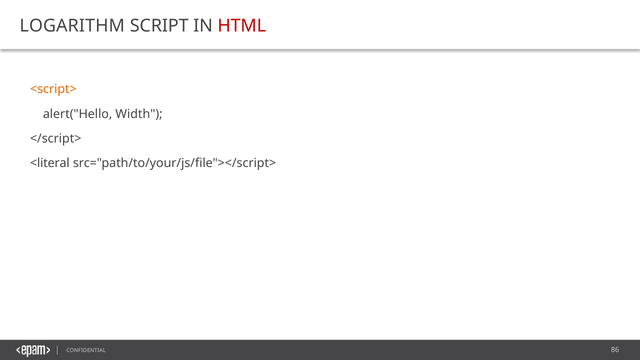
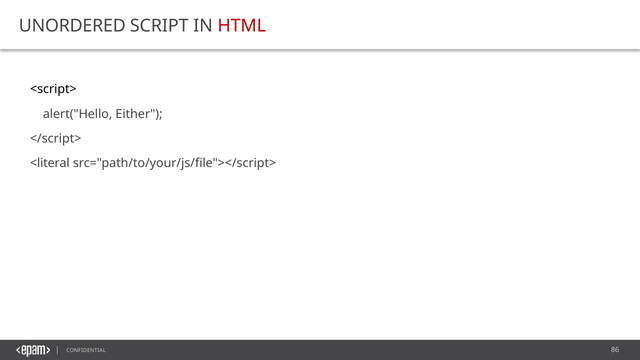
LOGARITHM: LOGARITHM -> UNORDERED (72, 26)
<script> colour: orange -> black (53, 89)
Width: Width -> Either (139, 114)
